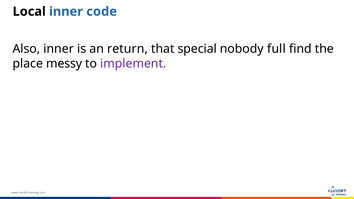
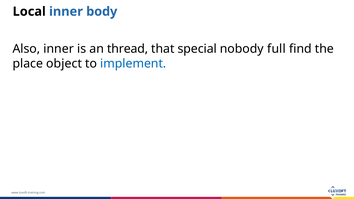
code: code -> body (102, 12)
return: return -> thread (128, 49)
messy: messy -> object (64, 64)
implement colour: purple -> blue (133, 64)
